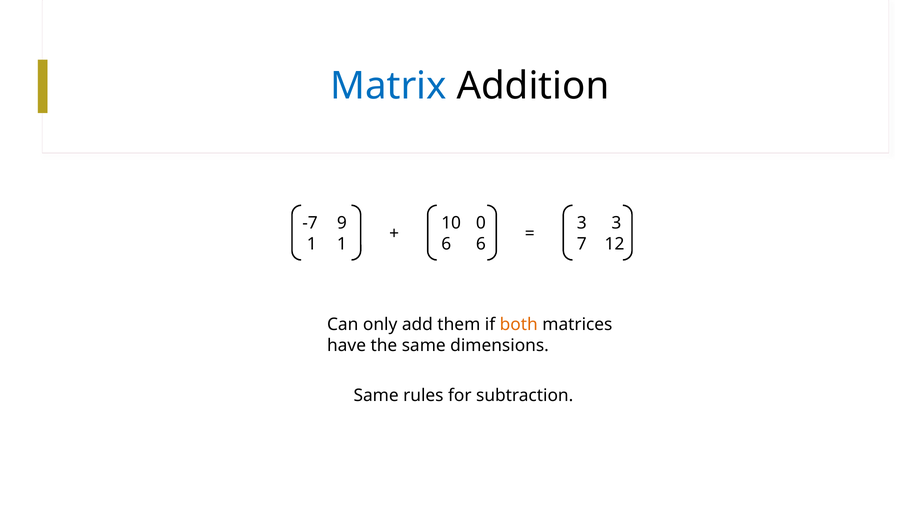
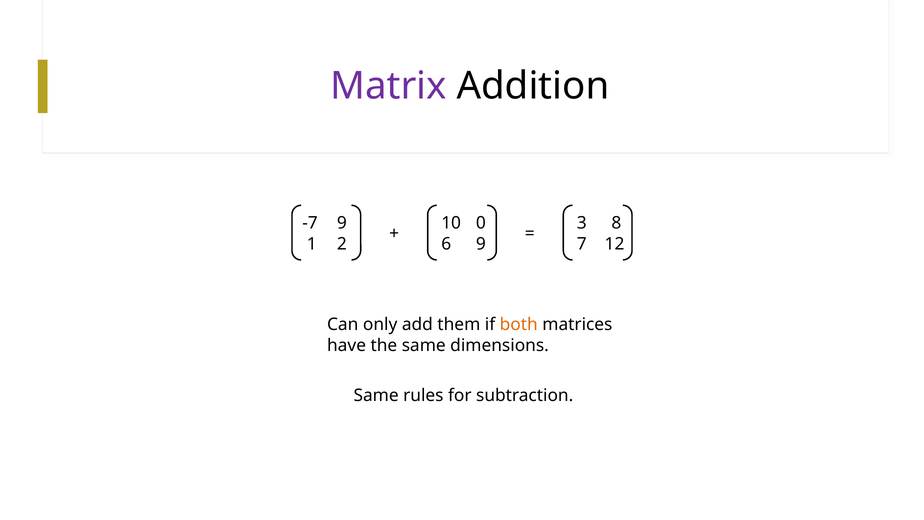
Matrix colour: blue -> purple (389, 86)
3 3: 3 -> 8 (616, 223)
1 1: 1 -> 2 (342, 244)
6 6: 6 -> 9 (481, 244)
